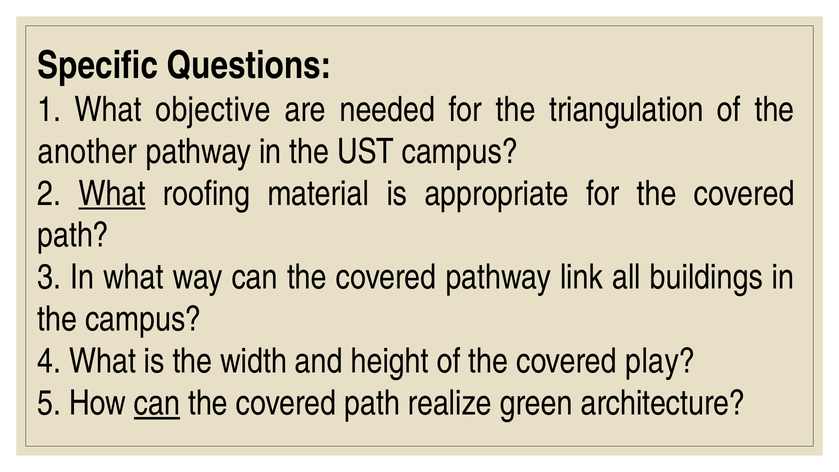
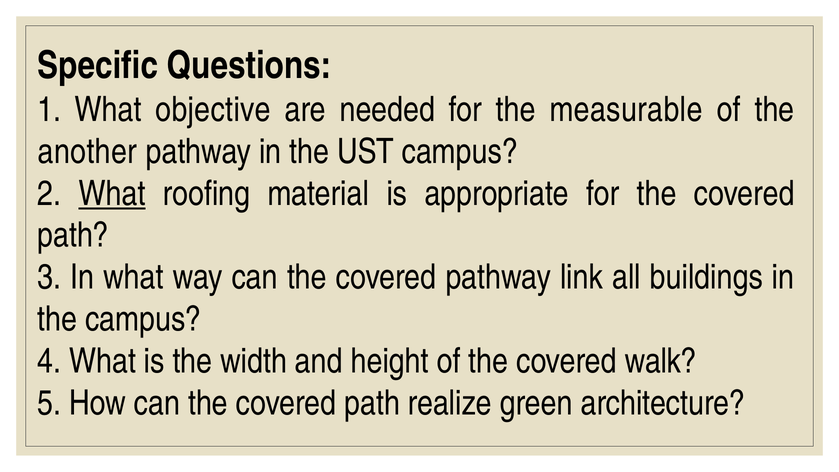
triangulation: triangulation -> measurable (626, 110)
play: play -> walk (661, 361)
can underline: present -> none (157, 403)
